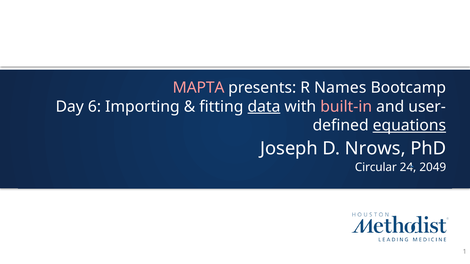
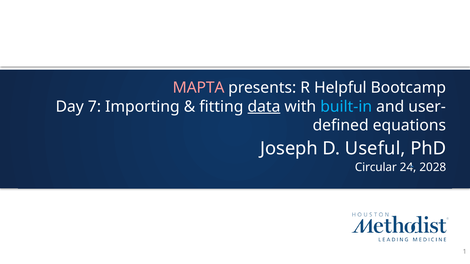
Names: Names -> Helpful (340, 88)
6: 6 -> 7 (94, 107)
built-in colour: pink -> light blue (346, 107)
equations underline: present -> none (409, 126)
Nrows: Nrows -> Useful (375, 149)
2049: 2049 -> 2028 (433, 168)
